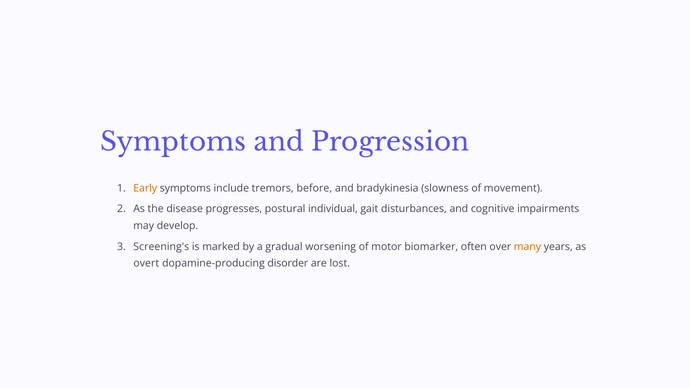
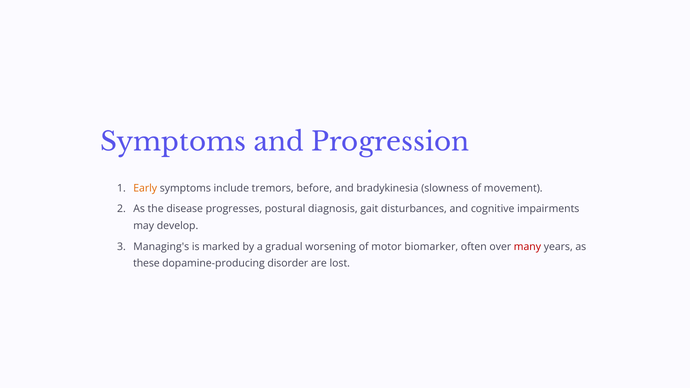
individual: individual -> diagnosis (333, 209)
Screening's: Screening's -> Managing's (161, 247)
many colour: orange -> red (527, 247)
overt: overt -> these (146, 264)
